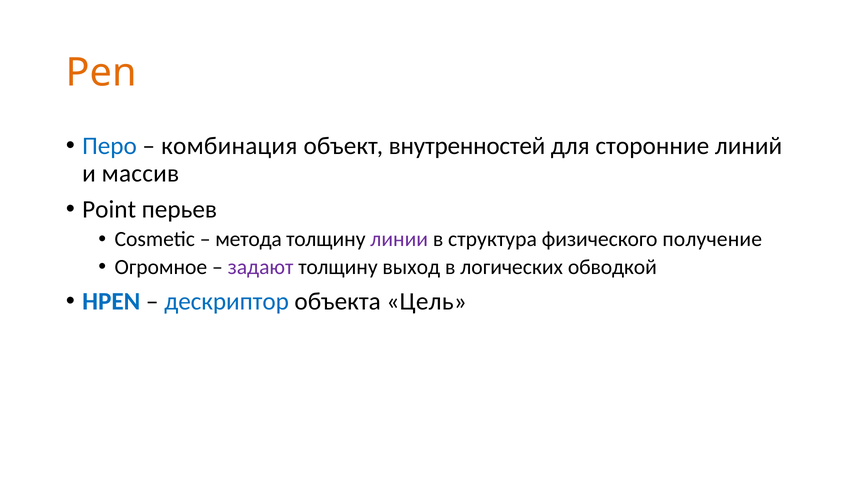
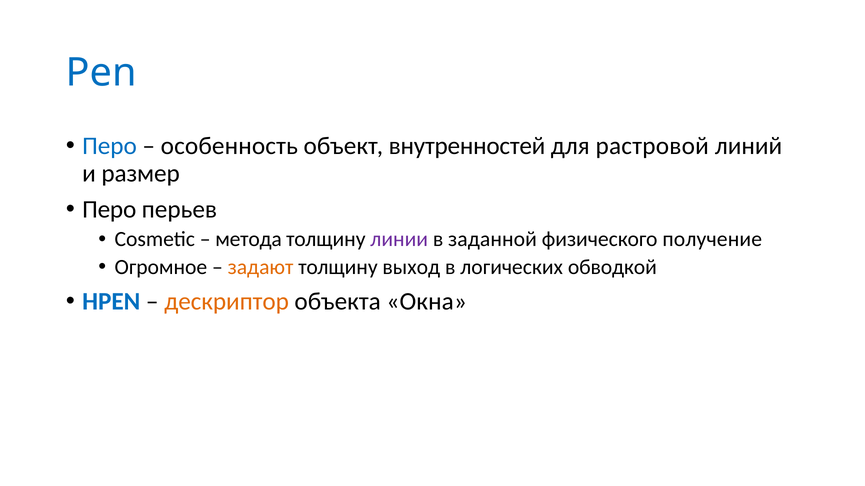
Pen colour: orange -> blue (101, 73)
комбинация: комбинация -> особенность (229, 146)
сторонние: сторонние -> растровой (652, 146)
массив: массив -> размер (141, 173)
Point: Point -> Перо (109, 210)
структура: структура -> заданной (492, 240)
задают colour: purple -> orange (261, 267)
дескриптор colour: blue -> orange (227, 302)
Цель: Цель -> Окна (427, 302)
